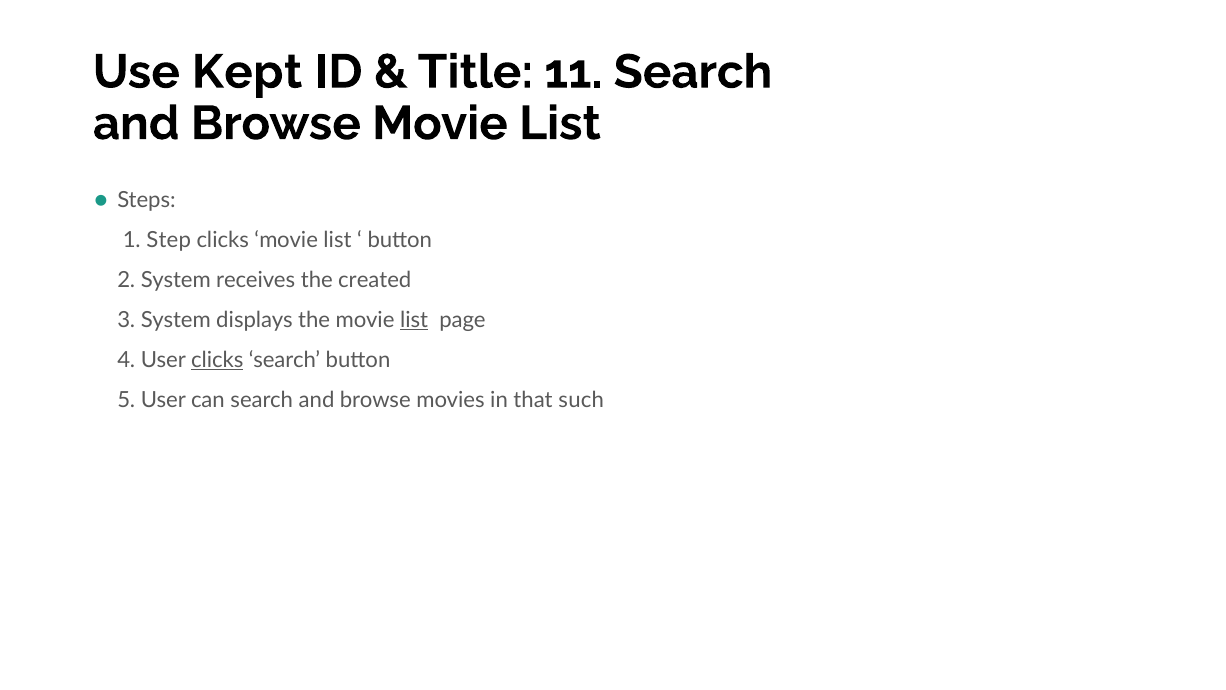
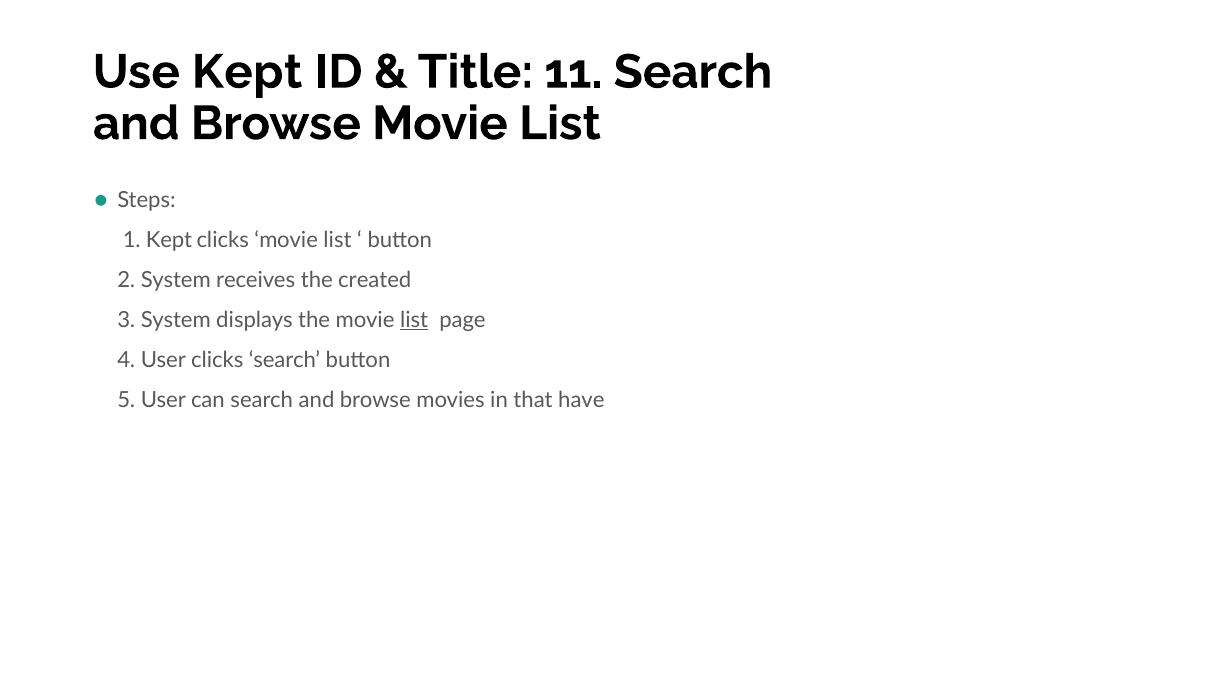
1 Step: Step -> Kept (169, 240)
clicks underline: present -> none (217, 360)
such: such -> have (581, 400)
